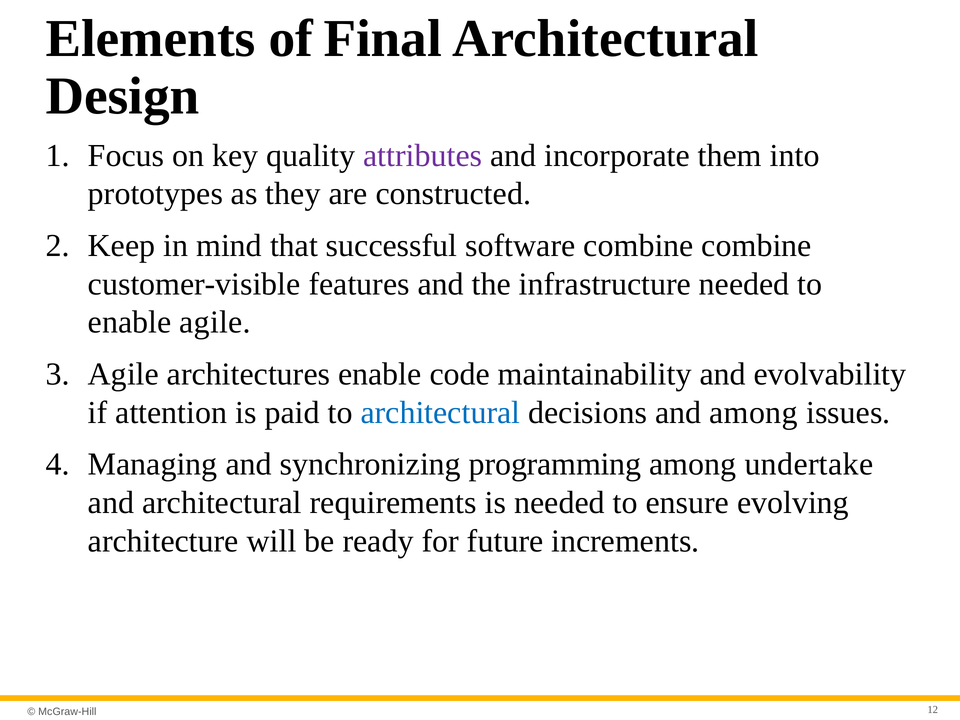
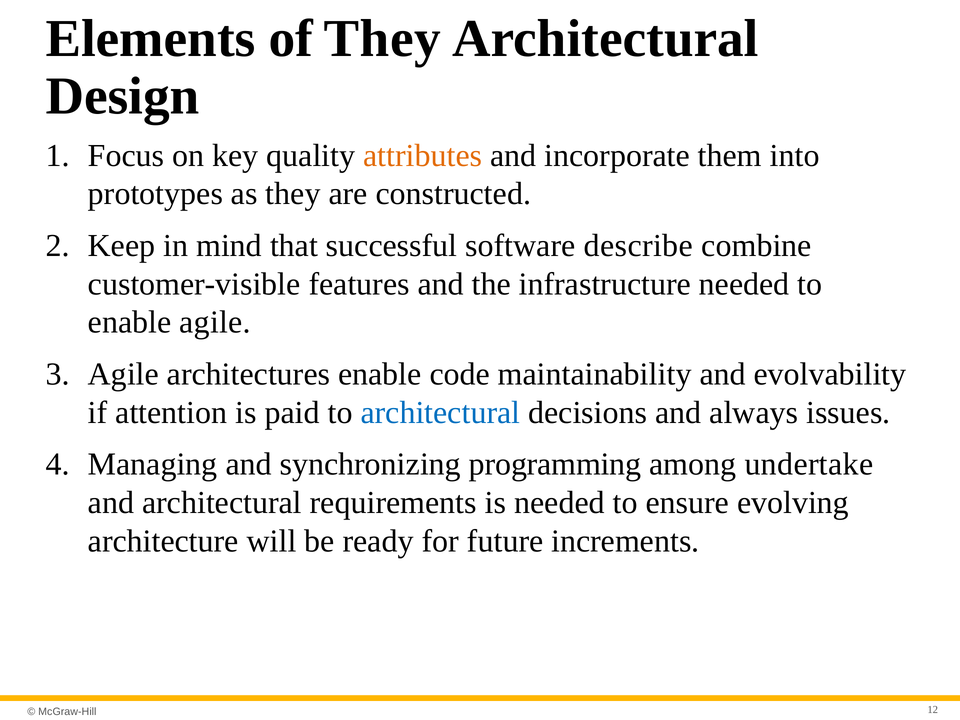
of Final: Final -> They (382, 38)
attributes colour: purple -> orange (423, 155)
software combine: combine -> describe (638, 246)
and among: among -> always (754, 413)
